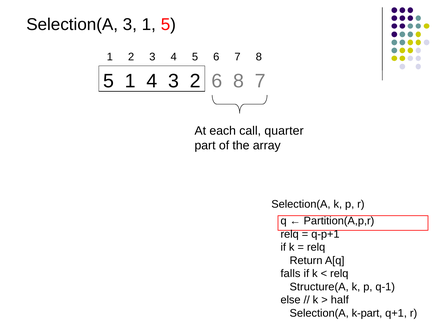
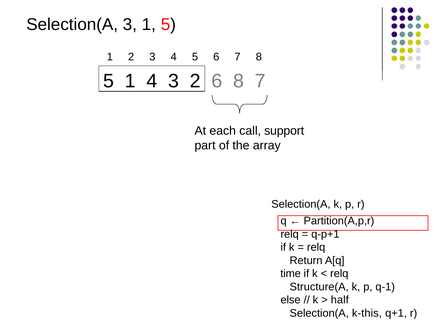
quarter: quarter -> support (284, 131)
falls: falls -> time (291, 274)
k-part: k-part -> k-this (367, 313)
